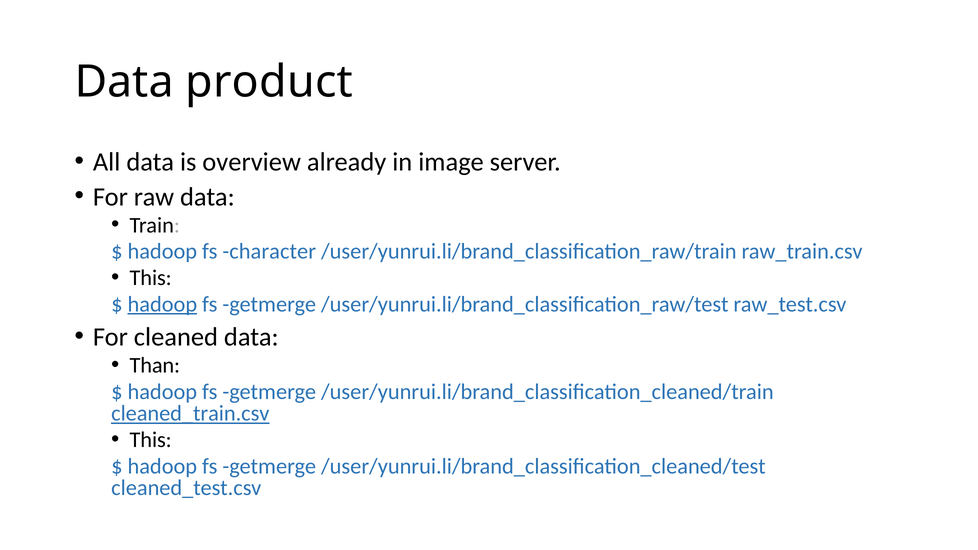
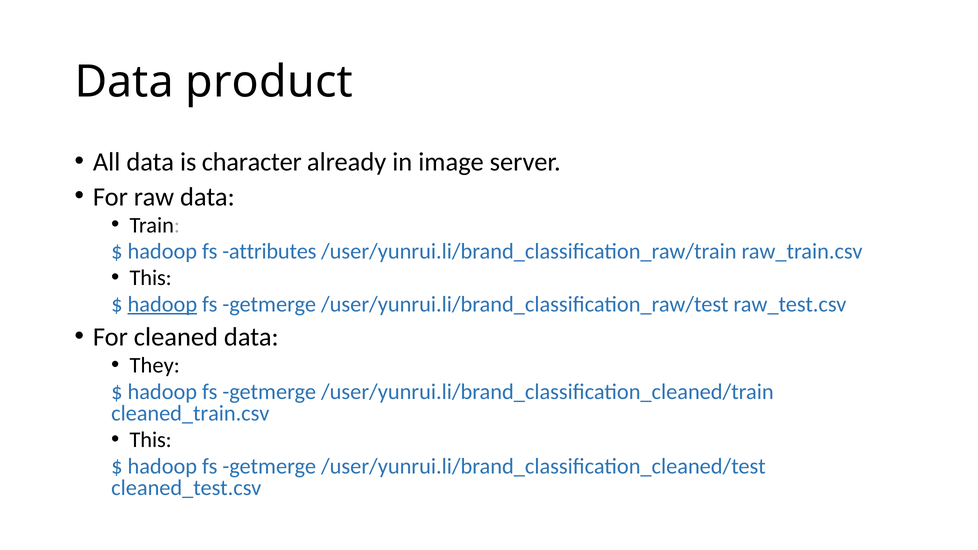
overview: overview -> character (252, 162)
character: character -> attributes (269, 252)
Than: Than -> They (155, 366)
cleaned_train.csv underline: present -> none (190, 414)
